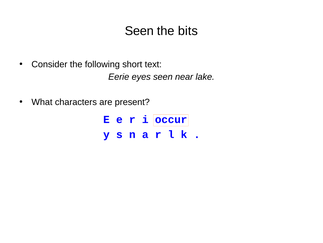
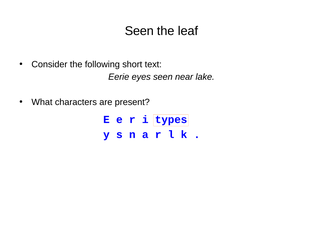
bits: bits -> leaf (188, 31)
occur: occur -> types (171, 119)
